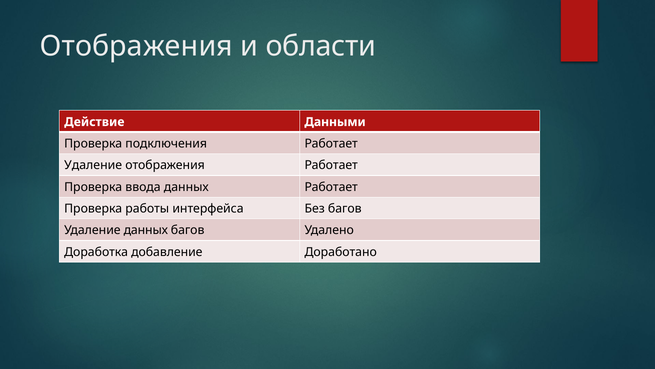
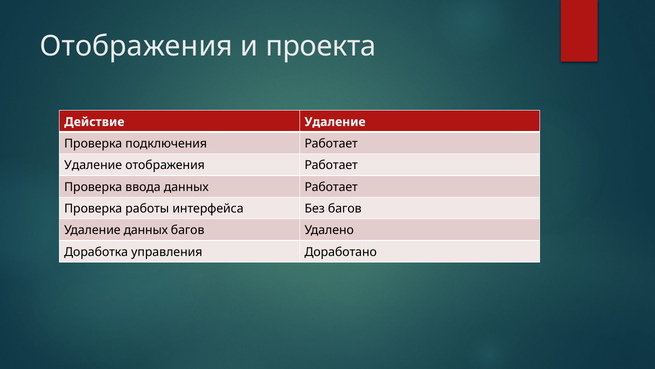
области: области -> проекта (321, 46)
Действие Данными: Данными -> Удаление (335, 122)
добавление: добавление -> управления (167, 252)
